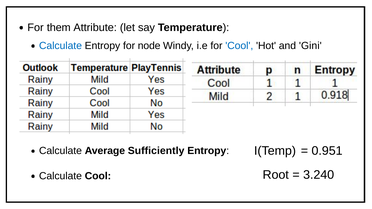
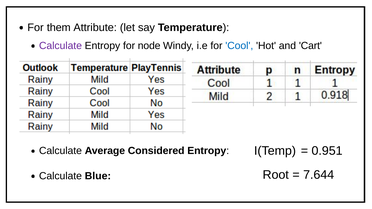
Calculate colour: blue -> purple (60, 46)
Gini: Gini -> Cart (310, 46)
Sufficiently: Sufficiently -> Considered (156, 151)
3.240: 3.240 -> 7.644 (319, 175)
Calculate Cool: Cool -> Blue (98, 176)
